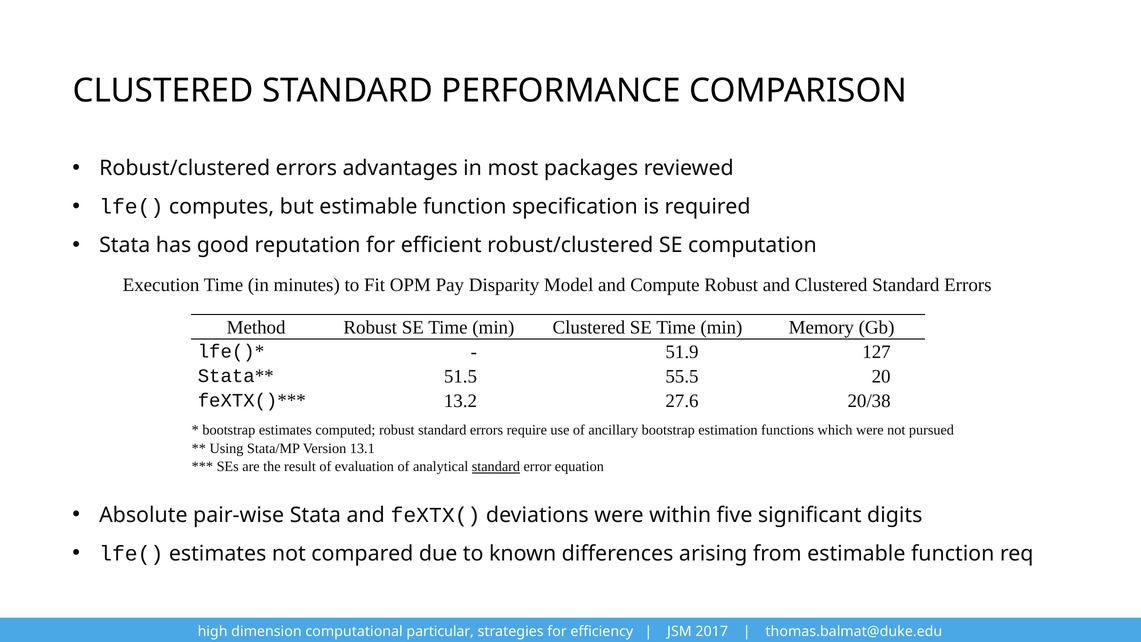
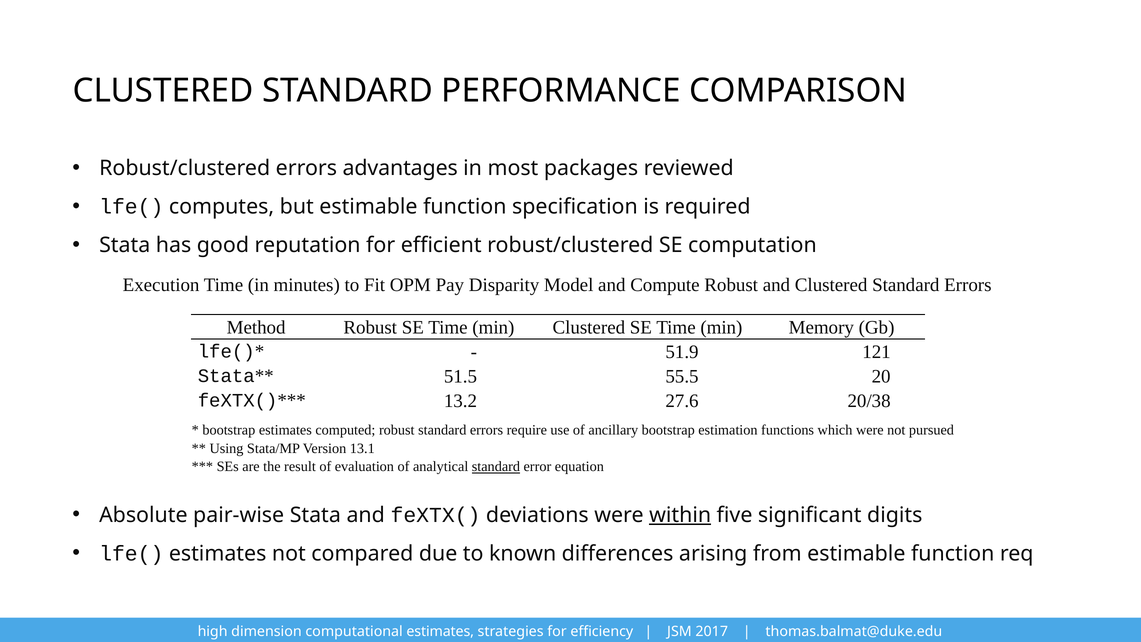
127: 127 -> 121 (877, 352)
within underline: none -> present (680, 515)
computational particular: particular -> estimates (440, 631)
